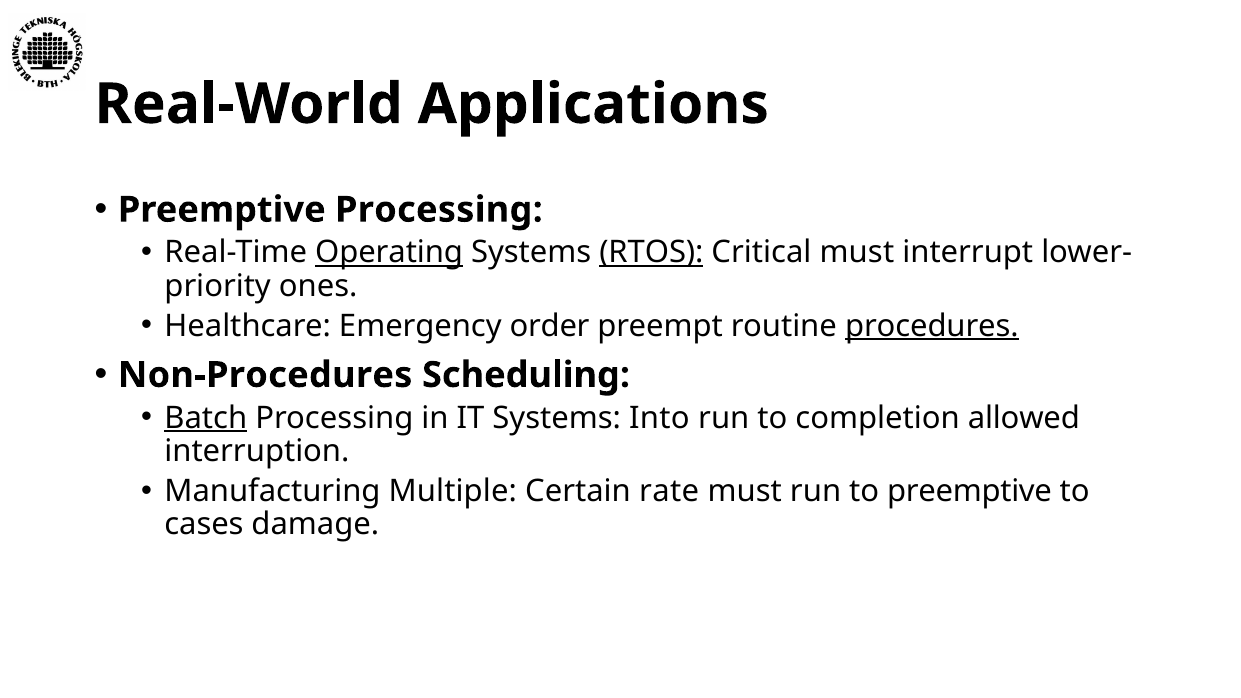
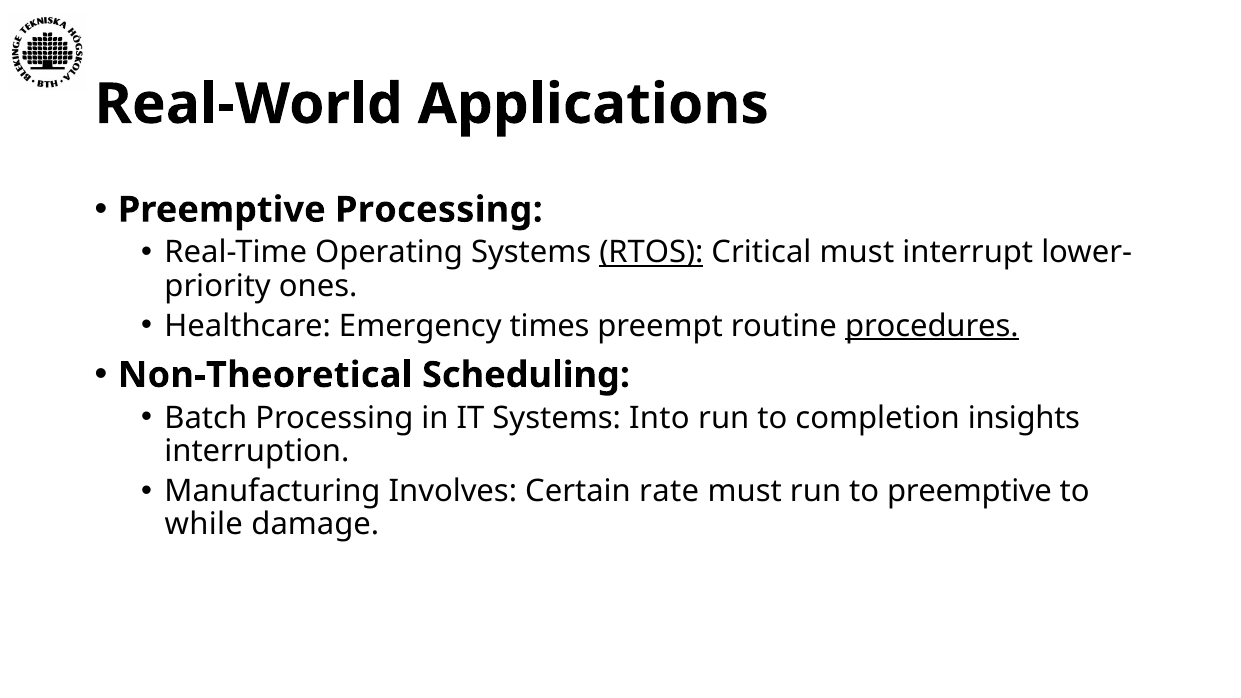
Operating underline: present -> none (389, 253)
order: order -> times (550, 326)
Non-Procedures: Non-Procedures -> Non-Theoretical (265, 375)
Batch underline: present -> none (206, 418)
allowed: allowed -> insights (1024, 418)
Multiple: Multiple -> Involves (453, 491)
cases: cases -> while (204, 525)
